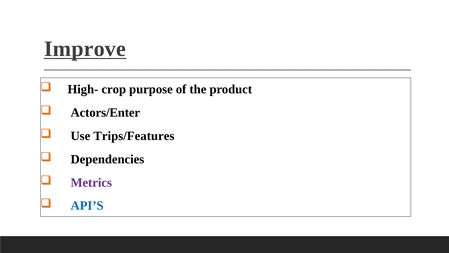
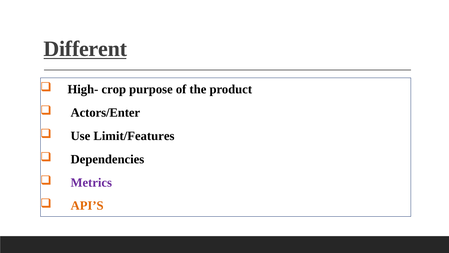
Improve: Improve -> Different (85, 49)
Trips/Features: Trips/Features -> Limit/Features (134, 136)
API’S colour: blue -> orange (87, 205)
